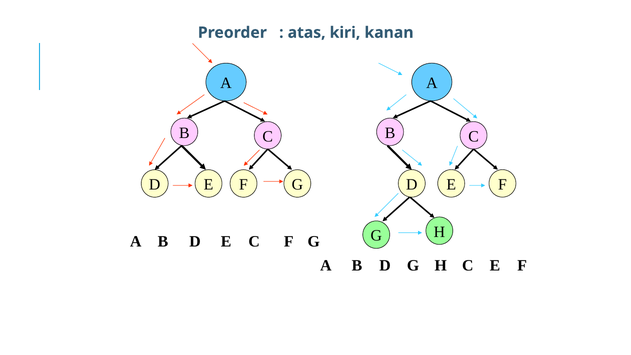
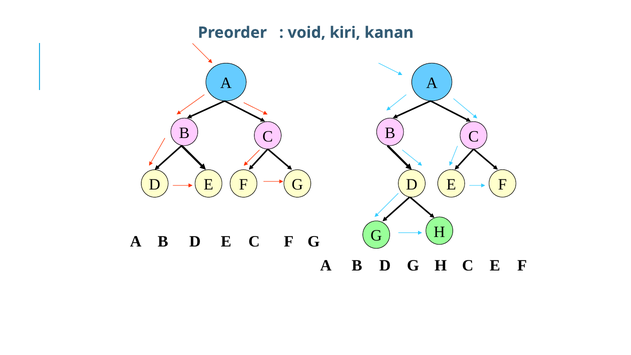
atas: atas -> void (307, 33)
